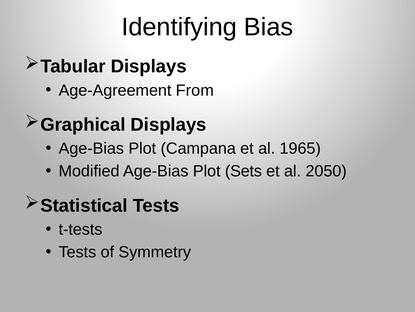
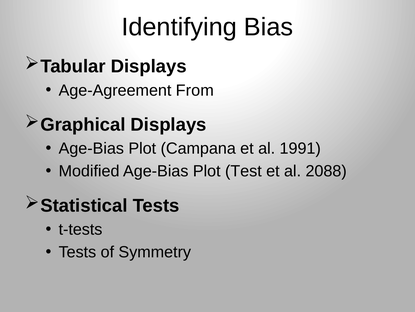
1965: 1965 -> 1991 (300, 148)
Sets: Sets -> Test (243, 171)
2050: 2050 -> 2088 (326, 171)
